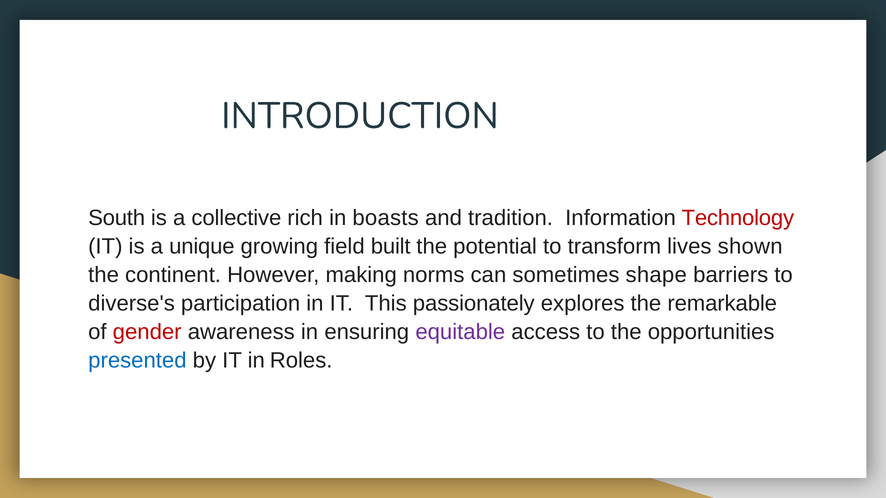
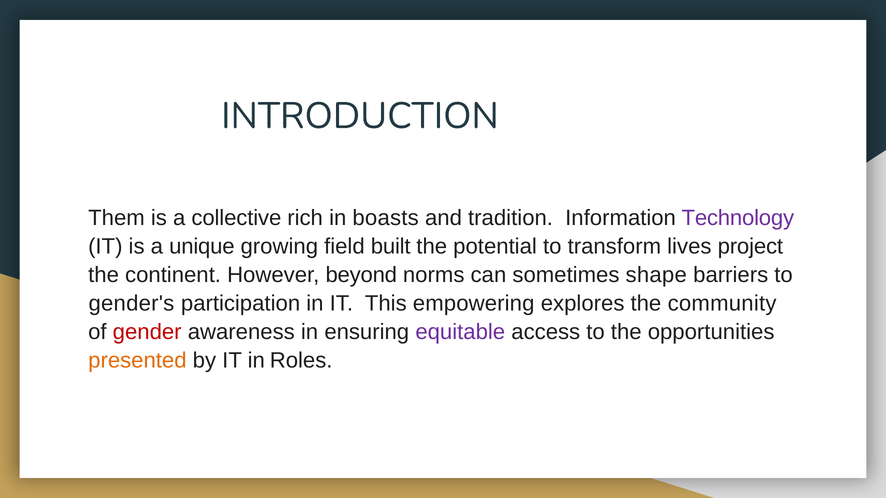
South: South -> Them (117, 218)
Technology colour: red -> purple (738, 218)
shown: shown -> project (750, 247)
making: making -> beyond (361, 275)
diverse's: diverse's -> gender's (131, 304)
passionately: passionately -> empowering (474, 304)
remarkable: remarkable -> community (722, 304)
presented colour: blue -> orange (137, 361)
